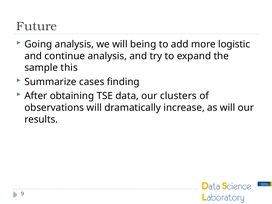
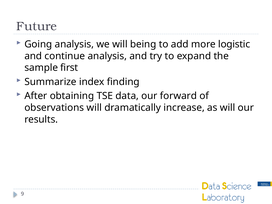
this: this -> first (69, 68)
cases: cases -> index (92, 82)
clusters: clusters -> forward (178, 96)
